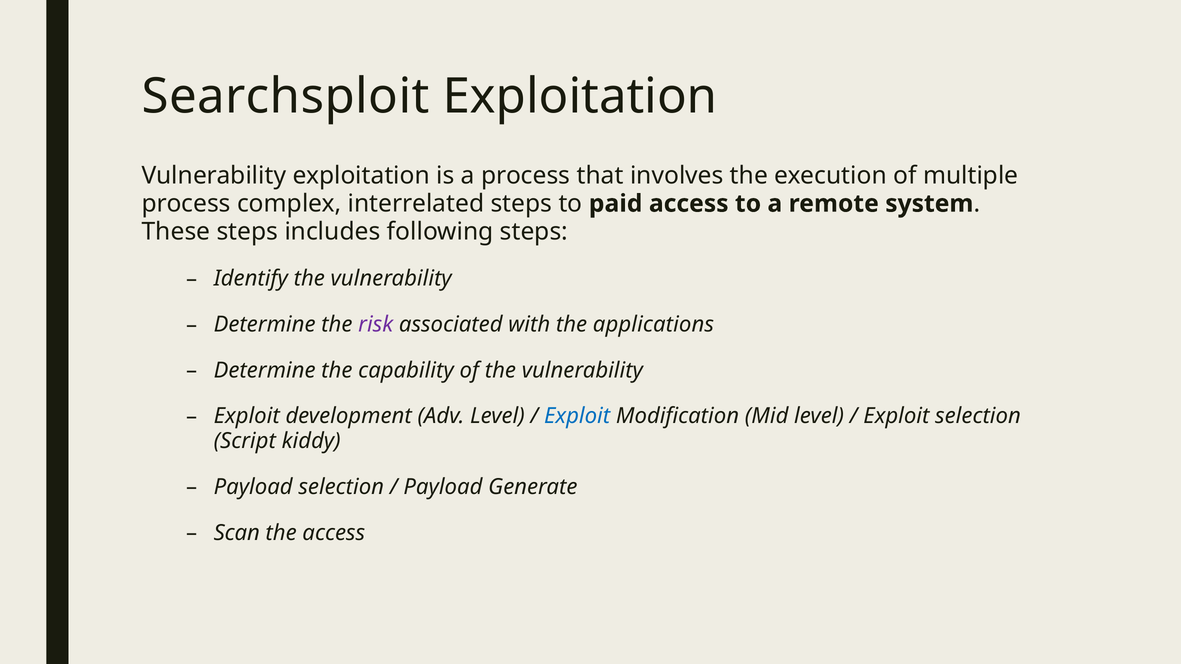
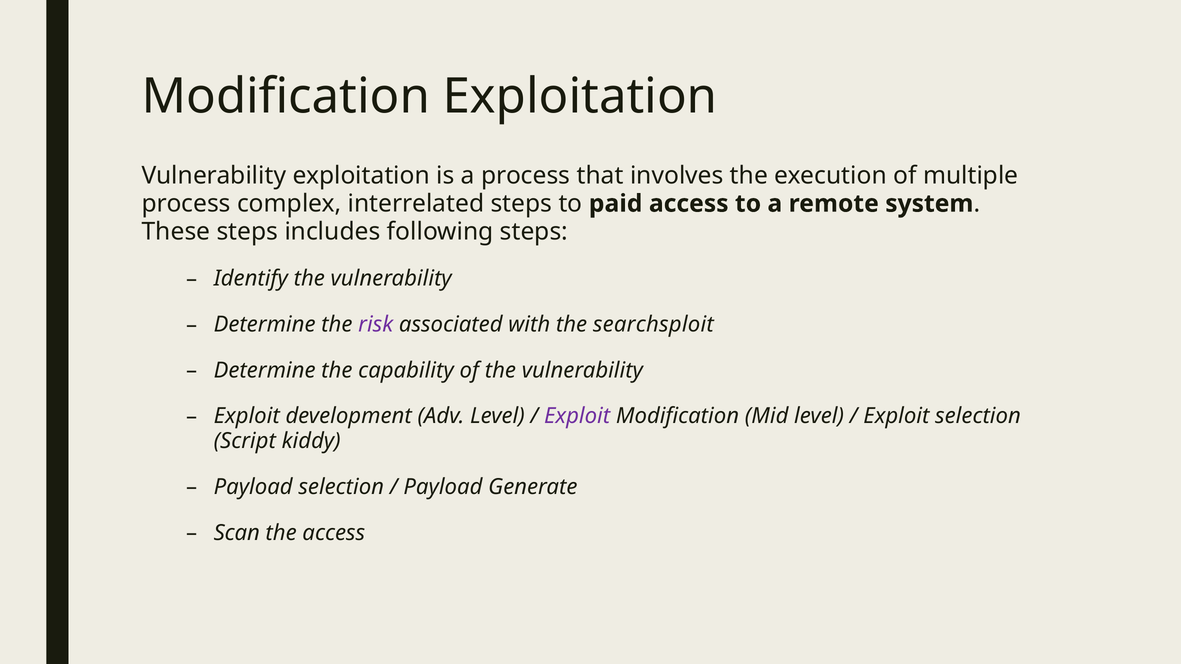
Searchsploit: Searchsploit -> Modification (286, 97)
applications: applications -> searchsploit (653, 325)
Exploit colour: blue -> purple (577, 416)
